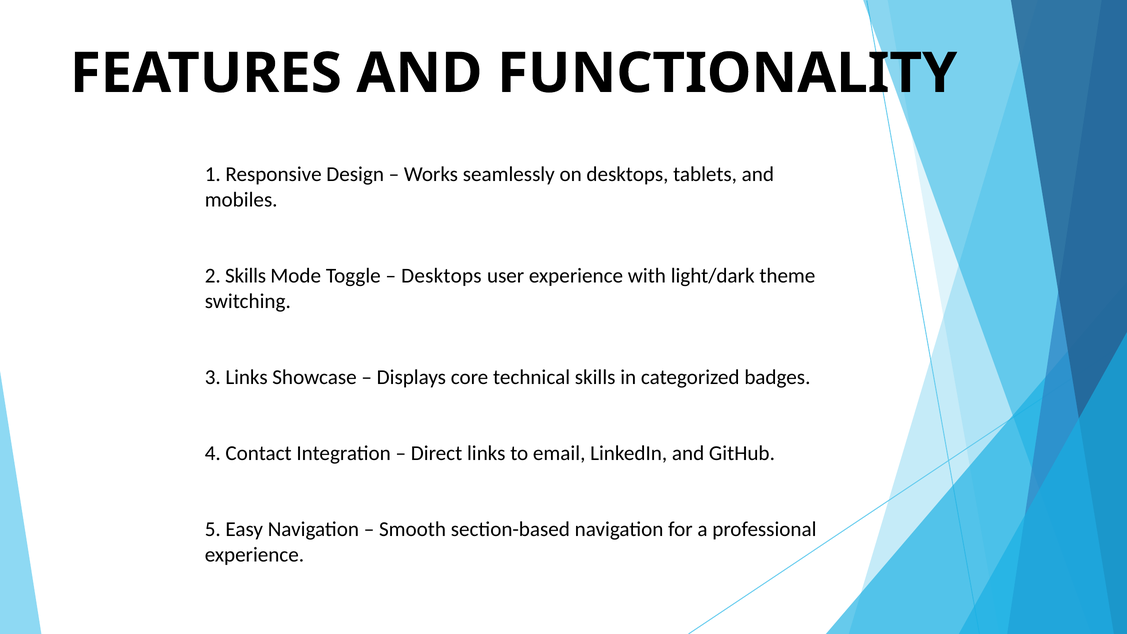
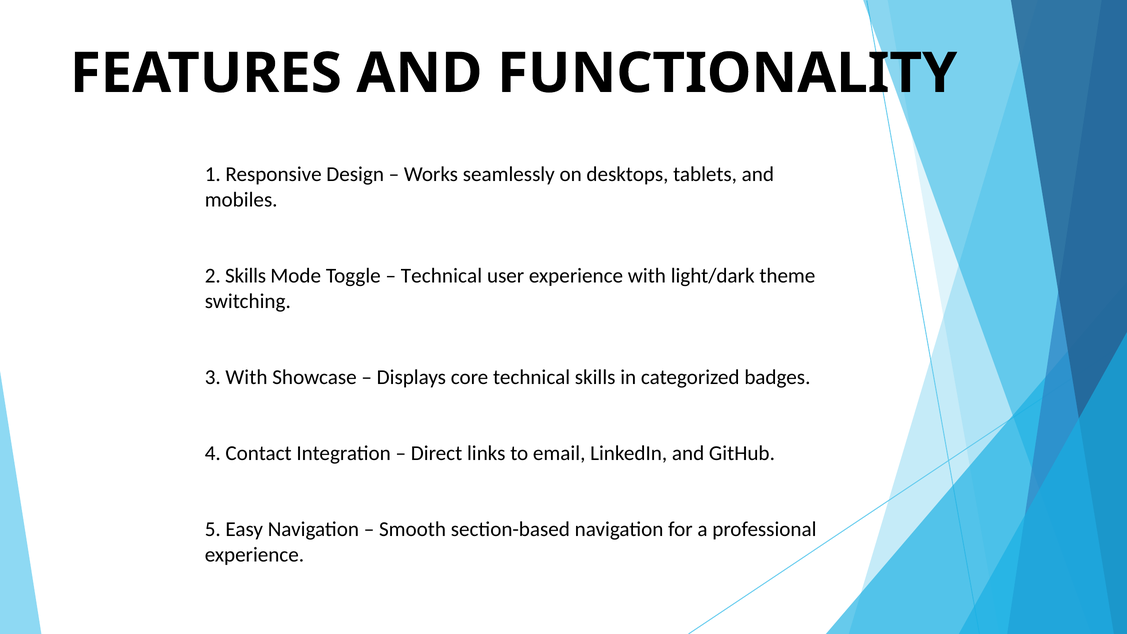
Desktops: Desktops -> Technical (441, 276)
3 Links: Links -> With (246, 377)
